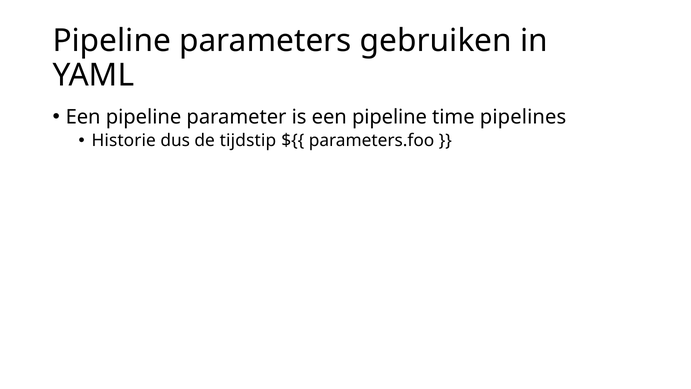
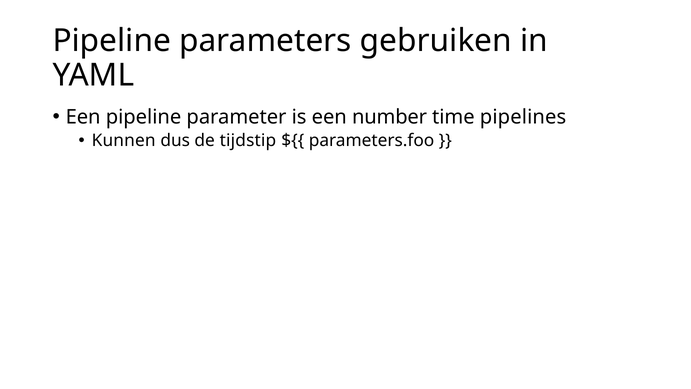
is een pipeline: pipeline -> number (390, 117)
Historie: Historie -> Kunnen (124, 141)
